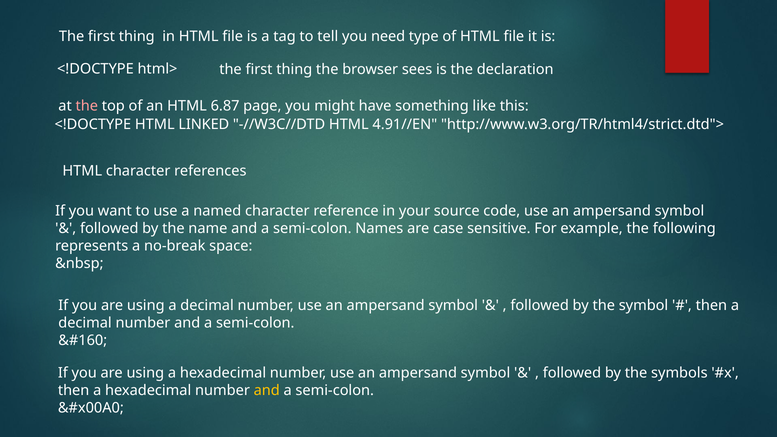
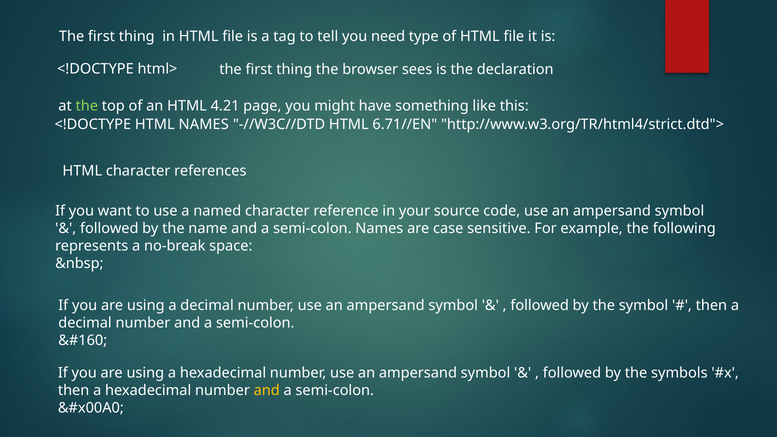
the colour: pink -> light green (87, 106)
6.87: 6.87 -> 4.21 (225, 106)
HTML LINKED: LINKED -> NAMES (204, 124)
4.91//EN: 4.91//EN -> 6.71//EN (405, 124)
